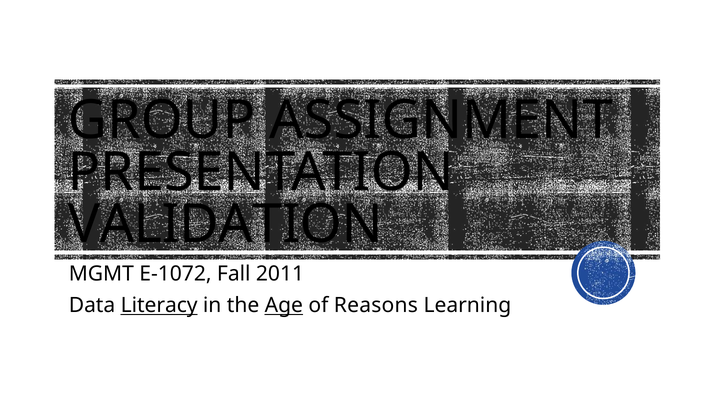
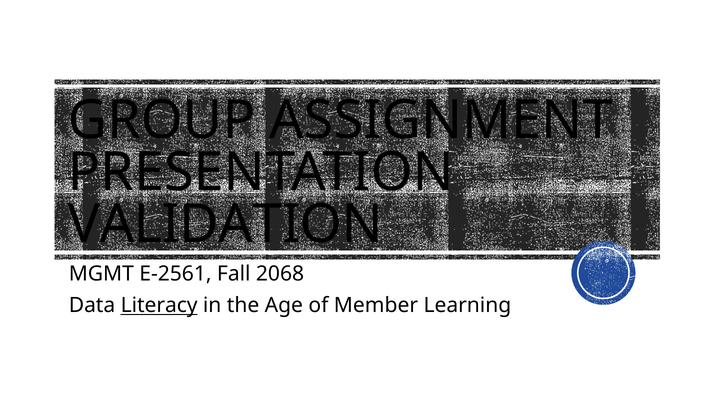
E-1072: E-1072 -> E-2561 (175, 274)
2011: 2011 -> 2068 (280, 274)
Age underline: present -> none (284, 306)
Reasons: Reasons -> Member (376, 306)
